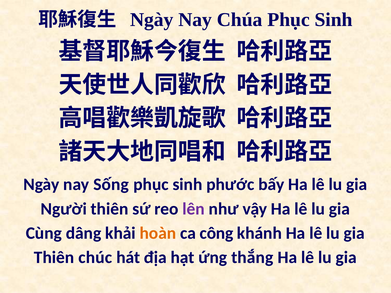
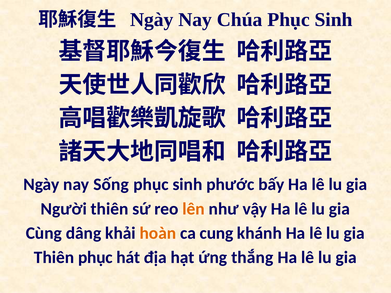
lên colour: purple -> orange (194, 209)
công: công -> cung (217, 233)
Thiên chúc: chúc -> phục (95, 258)
